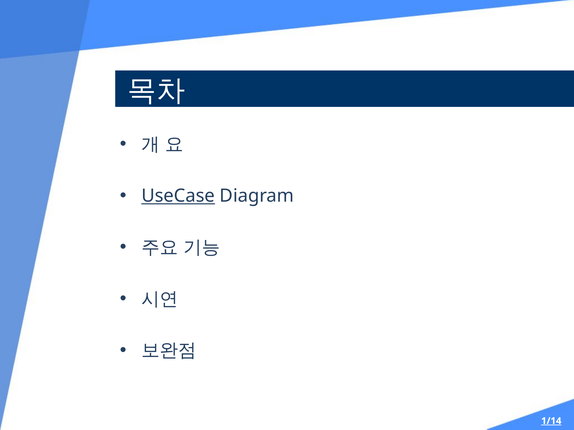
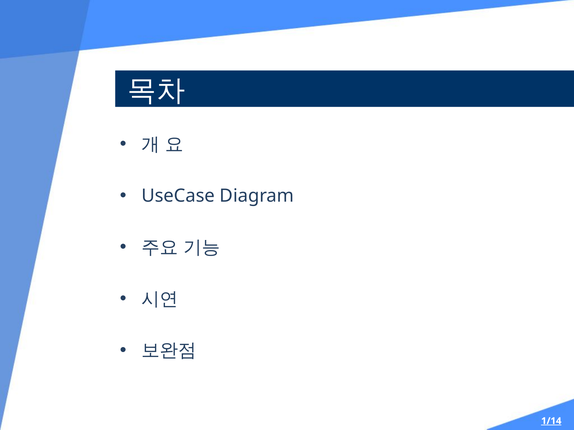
UseCase underline: present -> none (178, 196)
